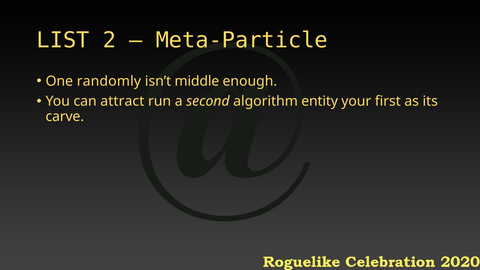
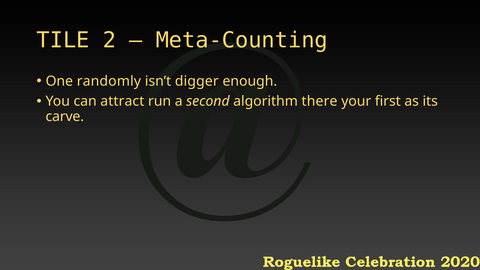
LIST: LIST -> TILE (63, 40)
Meta-Particle: Meta-Particle -> Meta-Counting (242, 40)
middle: middle -> digger (197, 81)
entity: entity -> there (319, 101)
